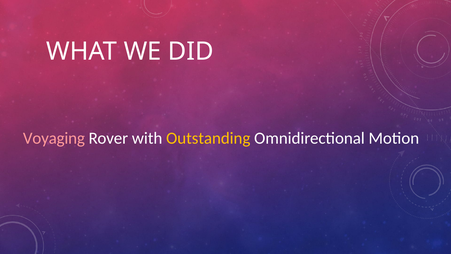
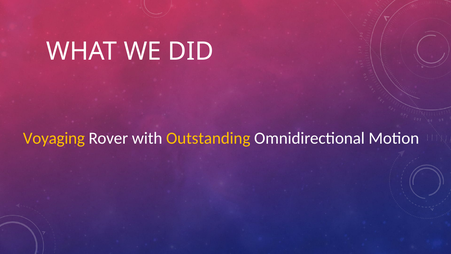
Voyaging colour: pink -> yellow (54, 138)
